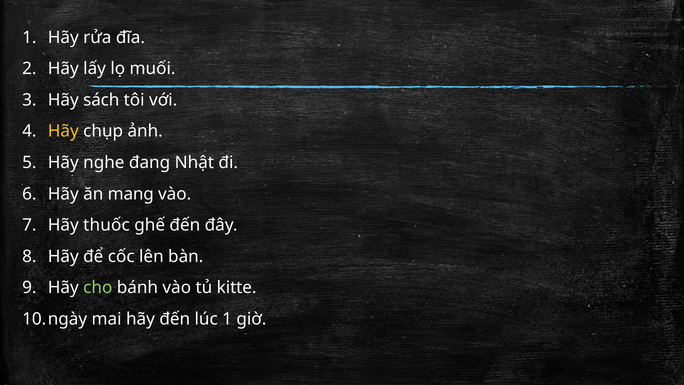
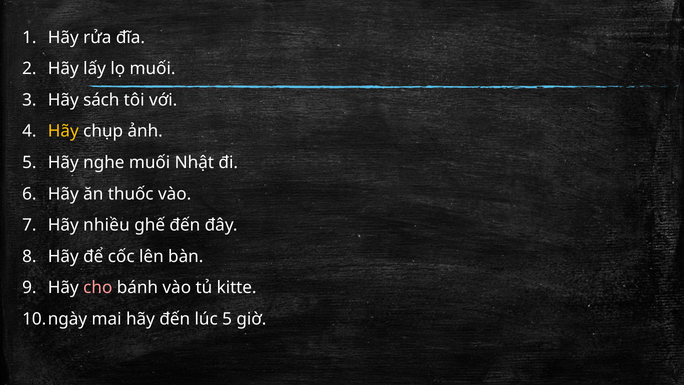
nghe đang: đang -> muối (150, 163)
mang: mang -> thuốc (131, 194)
thuốc: thuốc -> nhiều (106, 225)
cho colour: light green -> pink (98, 288)
lúc 1: 1 -> 5 (227, 319)
